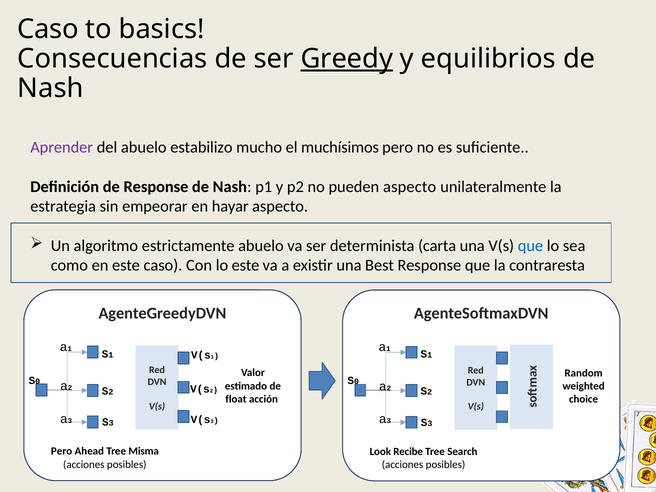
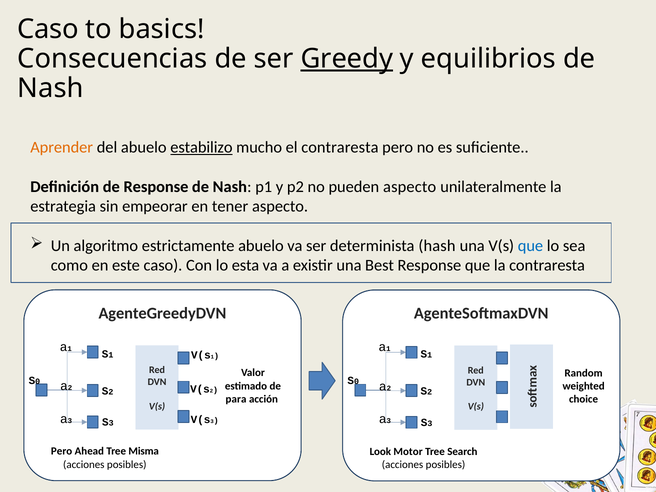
Aprender colour: purple -> orange (62, 147)
estabilizo underline: none -> present (201, 147)
el muchísimos: muchísimos -> contraresta (340, 147)
hayar: hayar -> tener (230, 206)
carta: carta -> hash (437, 246)
lo este: este -> esta (245, 265)
float: float -> para (236, 399)
Recibe: Recibe -> Motor (408, 452)
